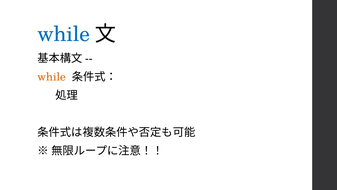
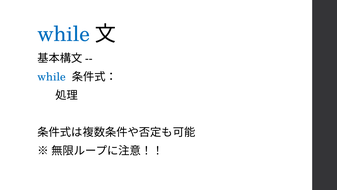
while colour: orange -> blue (52, 77)
